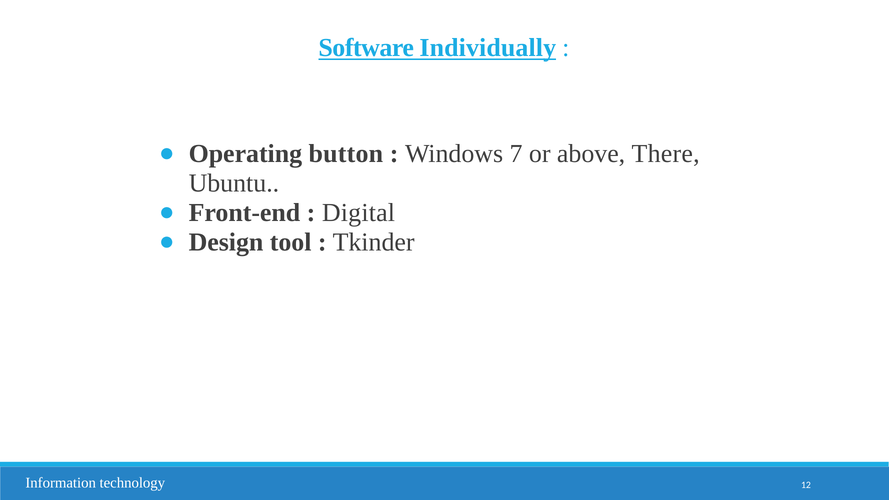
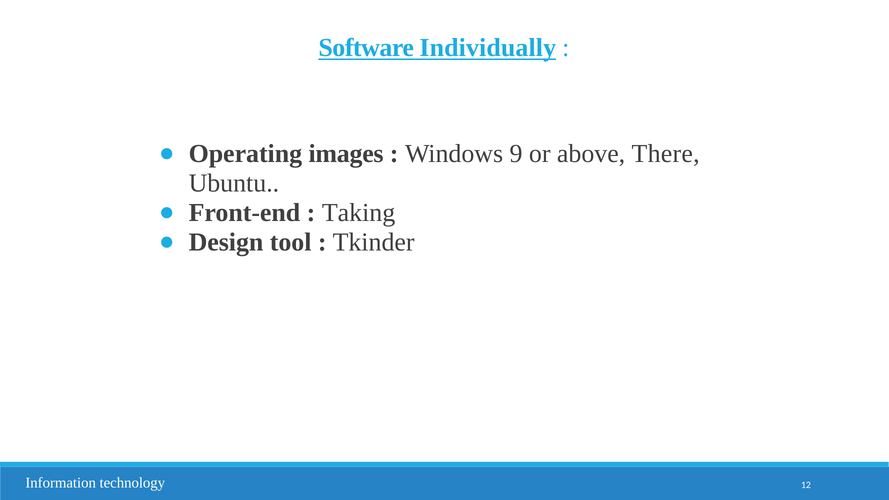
button: button -> images (346, 153)
7: 7 -> 9 (516, 153)
Digital: Digital -> Taking (359, 212)
